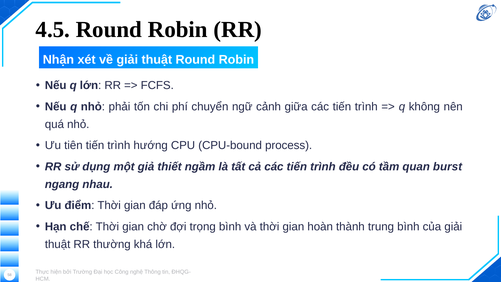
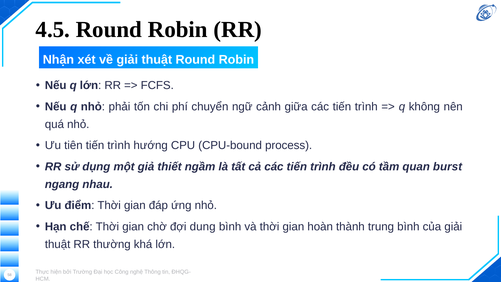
trọng: trọng -> dung (203, 226)
